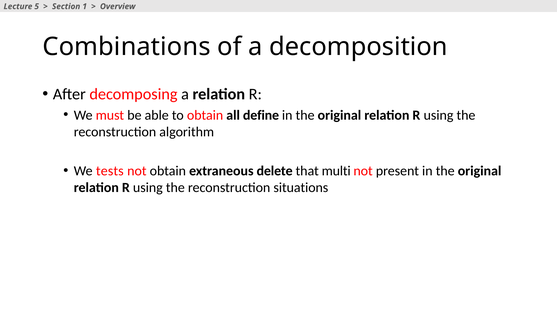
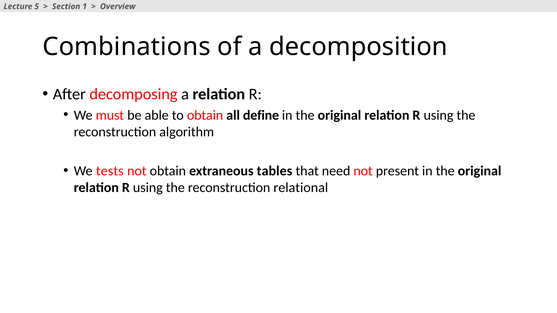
delete: delete -> tables (275, 171)
multi: multi -> need (336, 171)
situations: situations -> relational (301, 188)
